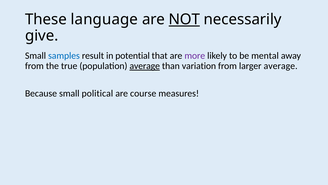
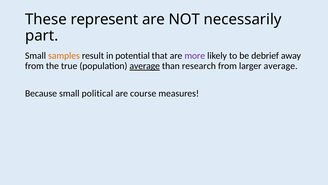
language: language -> represent (104, 19)
NOT underline: present -> none (184, 19)
give: give -> part (42, 36)
samples colour: blue -> orange (64, 55)
mental: mental -> debrief (265, 55)
variation: variation -> research (199, 66)
